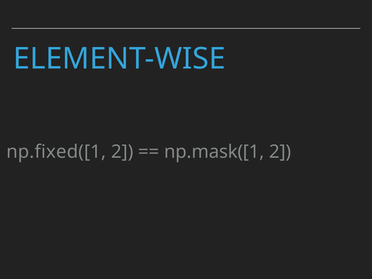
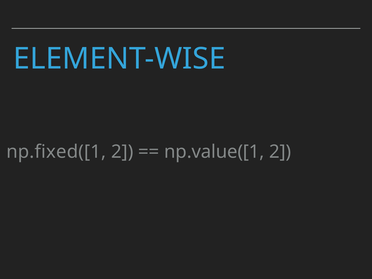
np.mask([1: np.mask([1 -> np.value([1 (214, 152)
